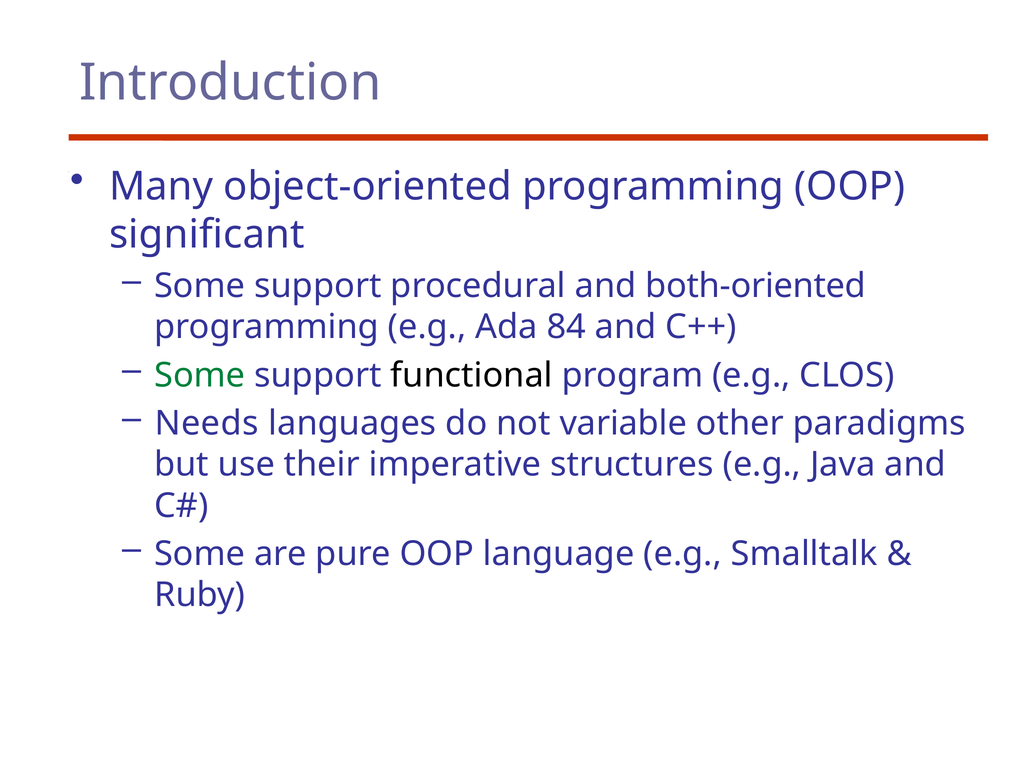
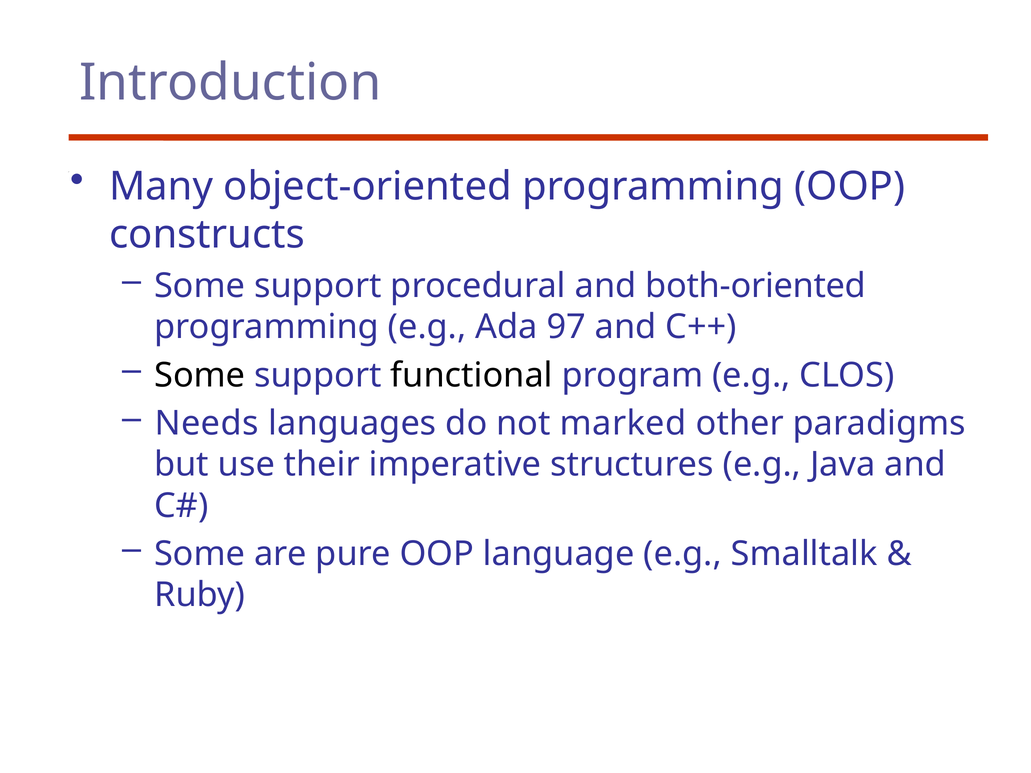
significant: significant -> constructs (207, 235)
84: 84 -> 97 (566, 327)
Some colour: green -> black (200, 375)
variable: variable -> marked (623, 423)
